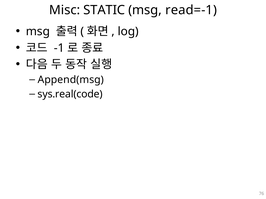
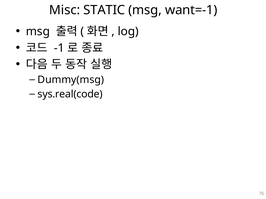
read=-1: read=-1 -> want=-1 (191, 10)
Append(msg: Append(msg -> Dummy(msg (71, 80)
